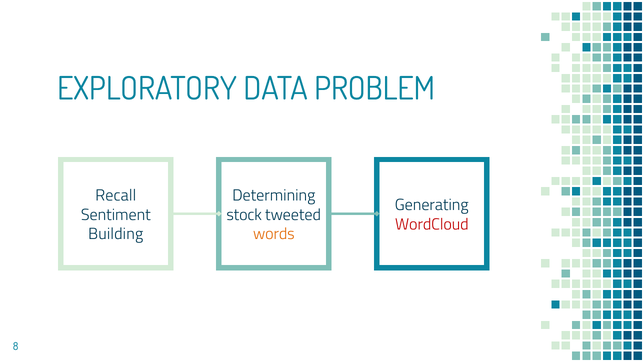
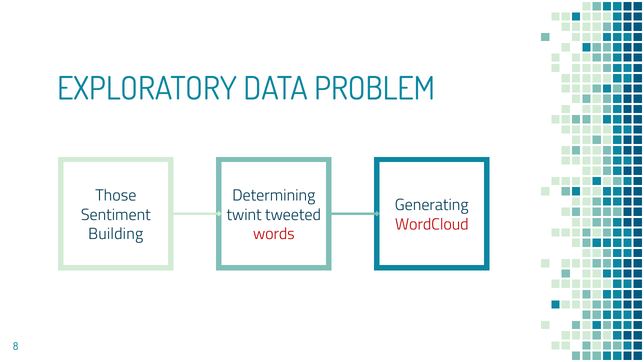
Recall: Recall -> Those (116, 196)
stock: stock -> twint (244, 215)
words colour: orange -> red (274, 234)
